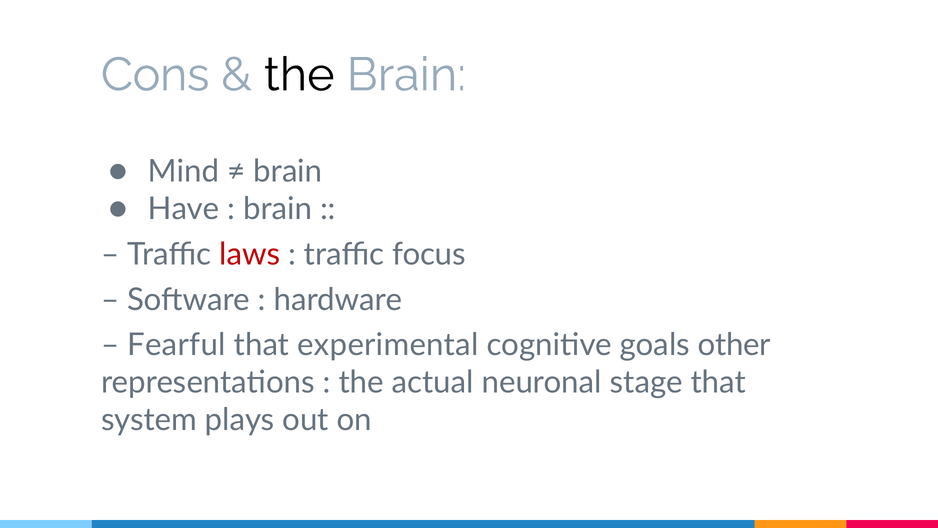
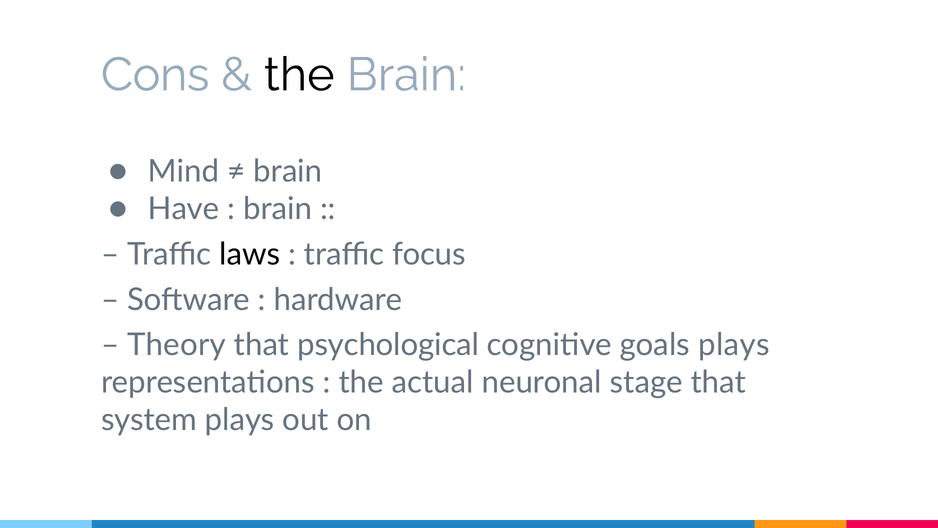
laws colour: red -> black (250, 254)
Fearful: Fearful -> Theory (177, 345)
experimental: experimental -> psychological (388, 345)
goals other: other -> plays (734, 345)
